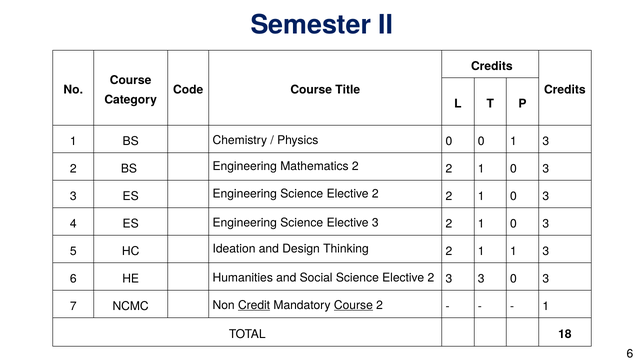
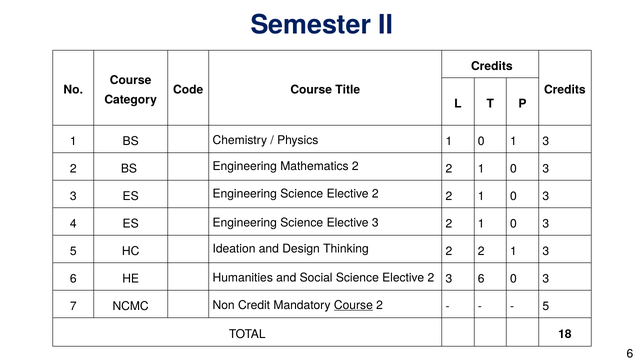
Physics 0: 0 -> 1 (449, 141)
Thinking 2 1: 1 -> 2 (481, 252)
2 3 3: 3 -> 6 (481, 279)
Credit underline: present -> none (254, 305)
1: 1 -> 5 (546, 307)
